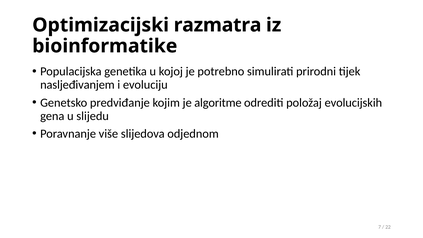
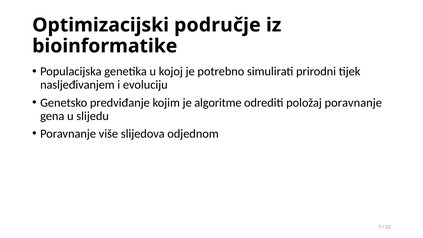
razmatra: razmatra -> područje (217, 25)
položaj evolucijskih: evolucijskih -> poravnanje (353, 103)
